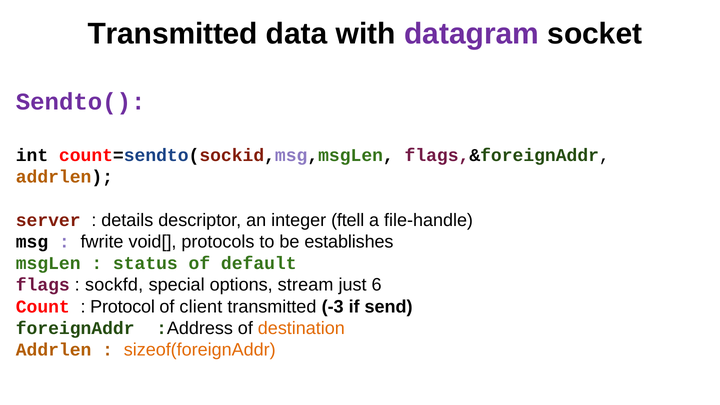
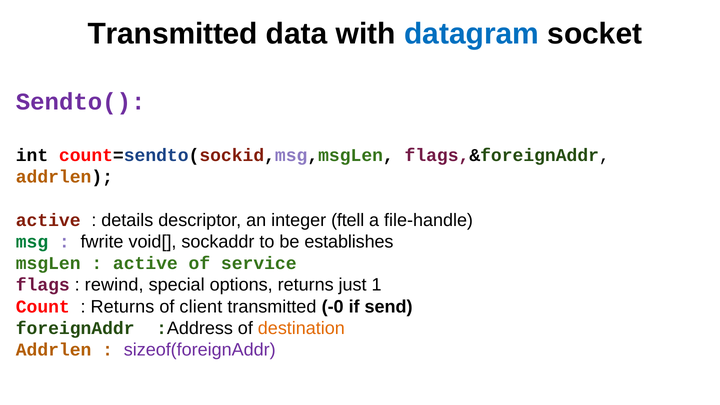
datagram colour: purple -> blue (472, 34)
server: server -> active (48, 220)
msg colour: black -> green (32, 242)
protocols: protocols -> sockaddr (218, 242)
status: status -> active (145, 263)
default: default -> service (259, 263)
sockfd: sockfd -> rewind (114, 285)
options stream: stream -> returns (306, 285)
6: 6 -> 1 (377, 285)
Protocol: Protocol -> Returns (122, 307)
-3: -3 -> -0 (333, 307)
sizeof(foreignAddr colour: orange -> purple (200, 350)
